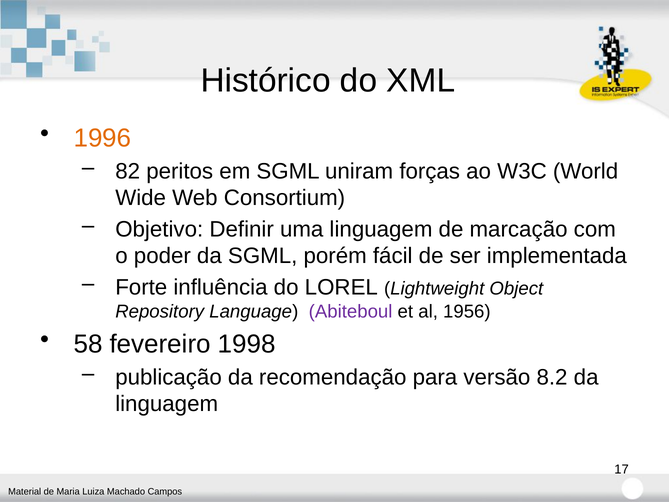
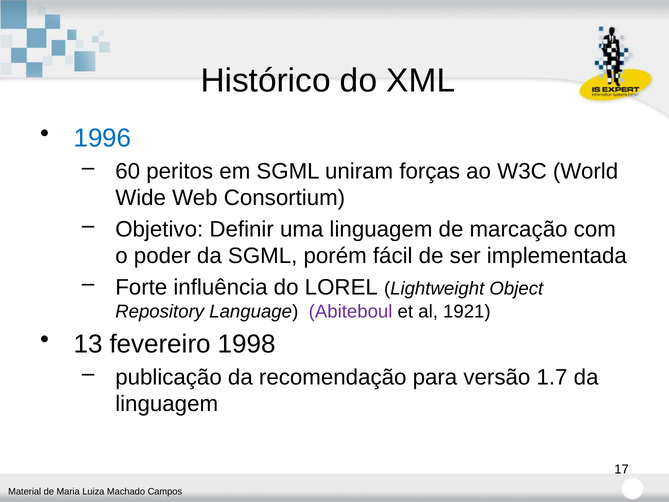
1996 colour: orange -> blue (102, 138)
82: 82 -> 60 (128, 171)
1956: 1956 -> 1921 (467, 311)
58: 58 -> 13 (88, 344)
8.2: 8.2 -> 1.7 (552, 377)
